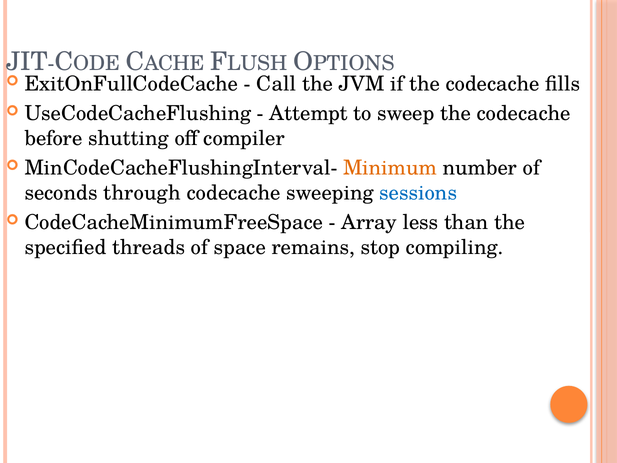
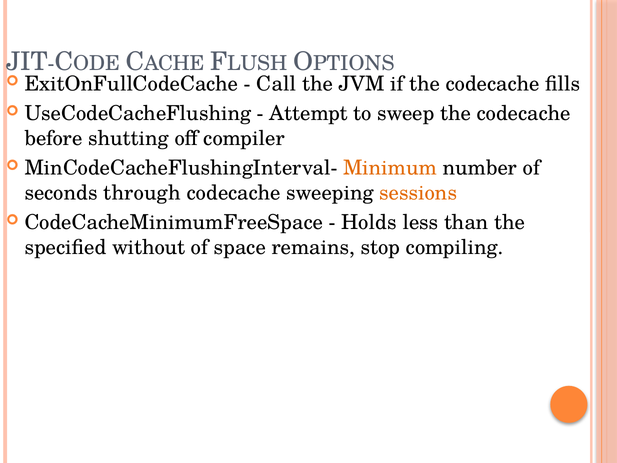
sessions colour: blue -> orange (418, 193)
Array: Array -> Holds (369, 223)
threads: threads -> without (149, 247)
